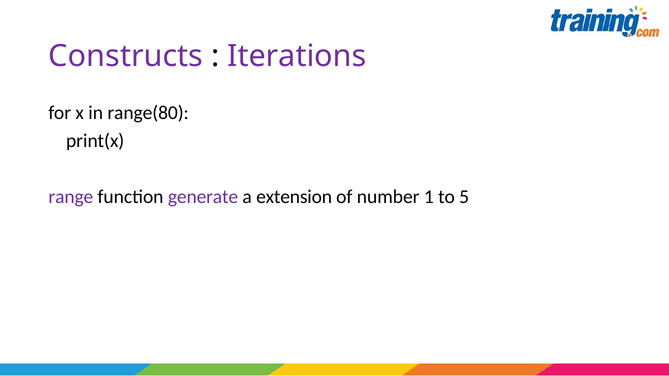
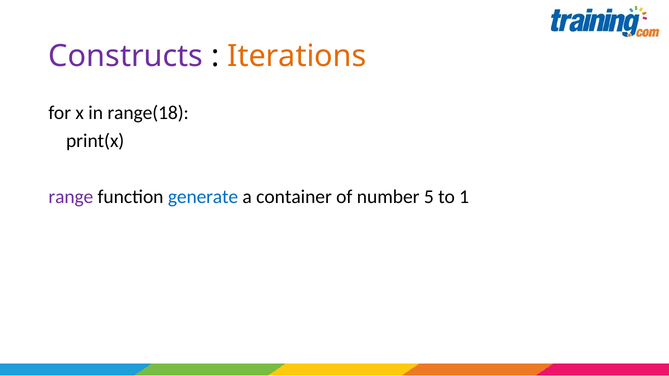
Iterations colour: purple -> orange (297, 56)
range(80: range(80 -> range(18 (148, 113)
generate colour: purple -> blue (203, 197)
extension: extension -> container (294, 197)
1: 1 -> 5 (429, 197)
5: 5 -> 1 (464, 197)
